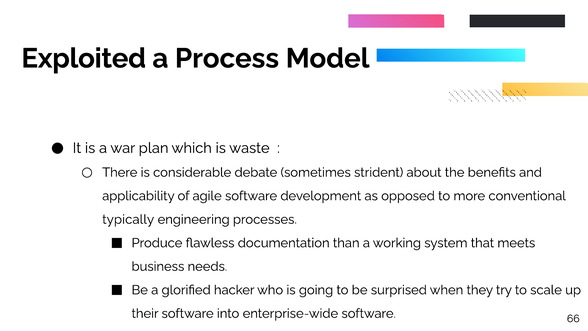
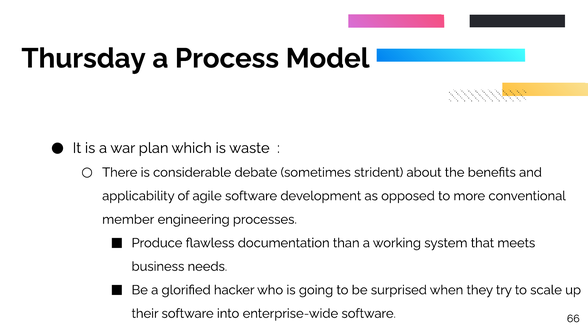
Exploited: Exploited -> Thursday (84, 58)
typically: typically -> member (128, 219)
